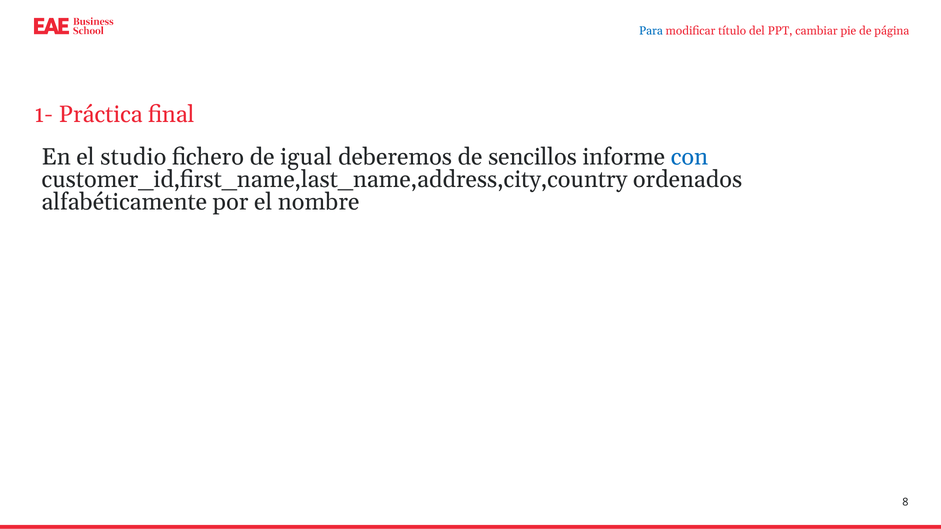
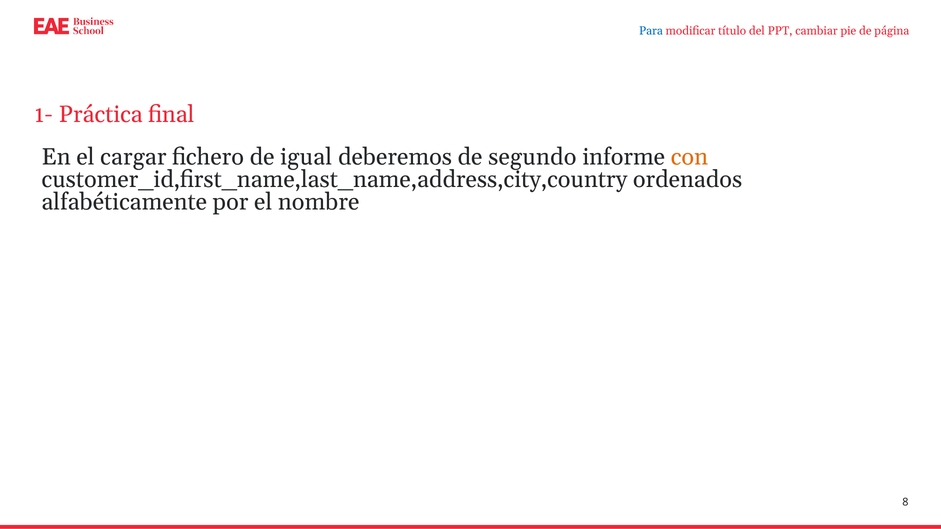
studio: studio -> cargar (133, 157)
sencillos: sencillos -> segundo (532, 157)
con colour: blue -> orange (689, 157)
